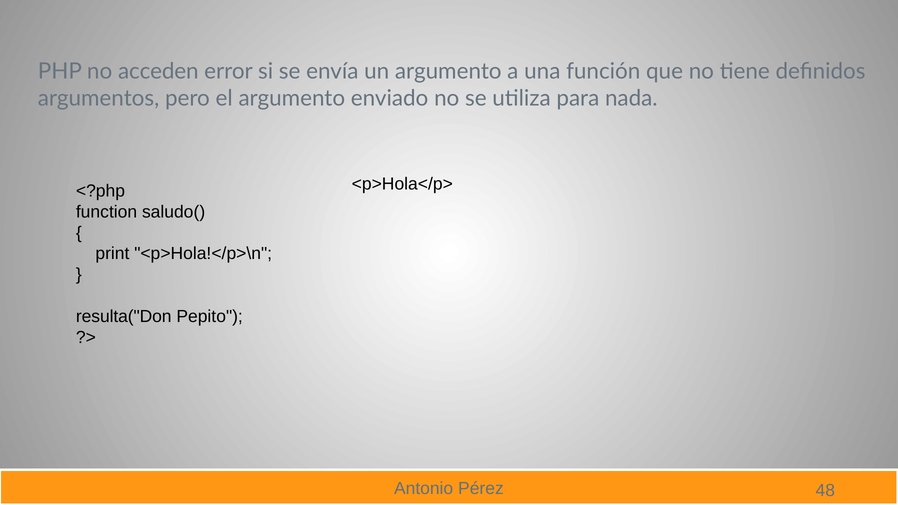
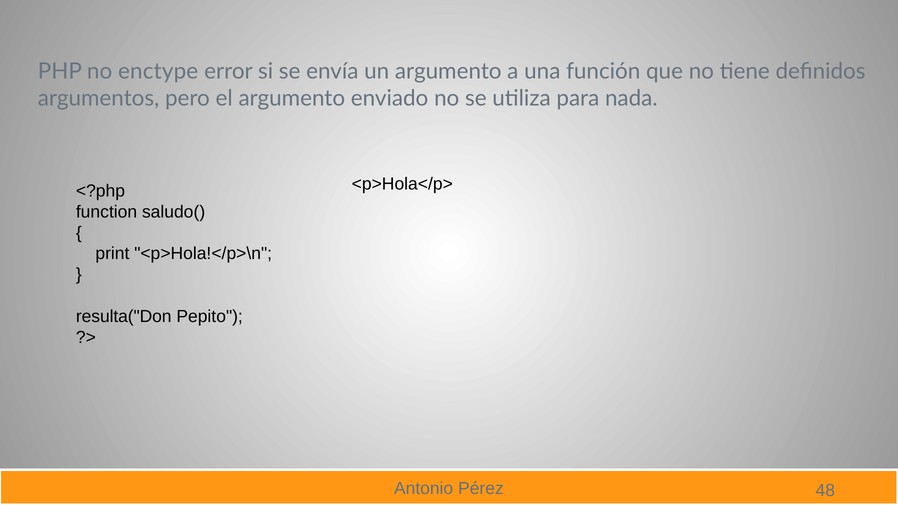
acceden: acceden -> enctype (158, 72)
